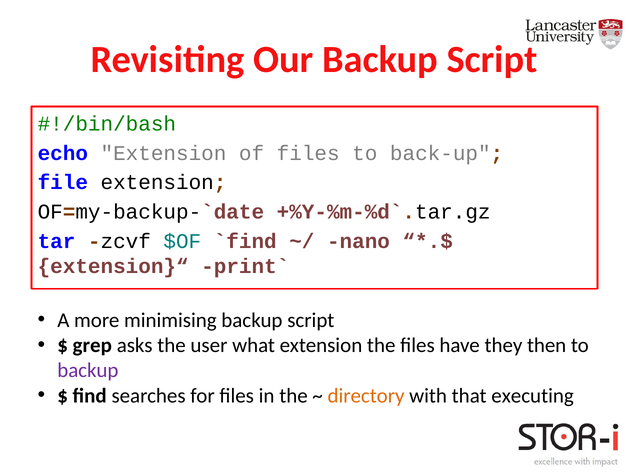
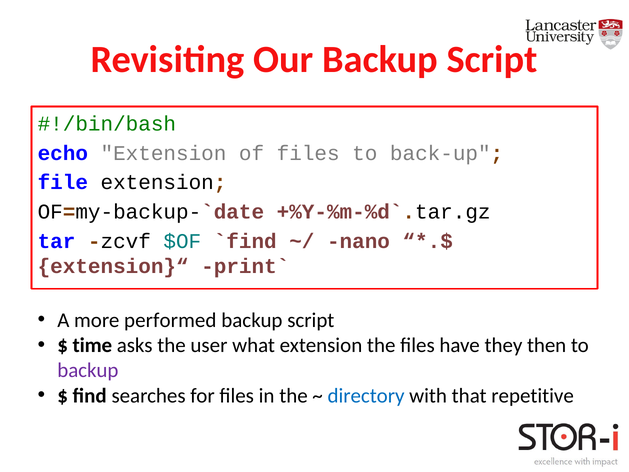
minimising: minimising -> performed (170, 320)
grep: grep -> time (92, 345)
directory colour: orange -> blue (366, 395)
executing: executing -> repetitive (533, 395)
